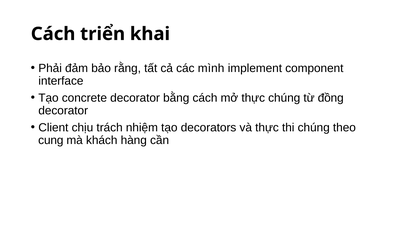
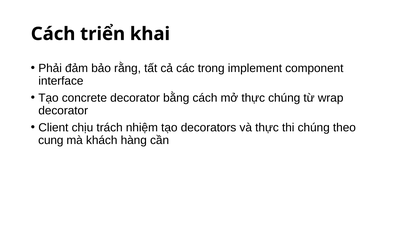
mình: mình -> trong (211, 68)
đồng: đồng -> wrap (331, 98)
